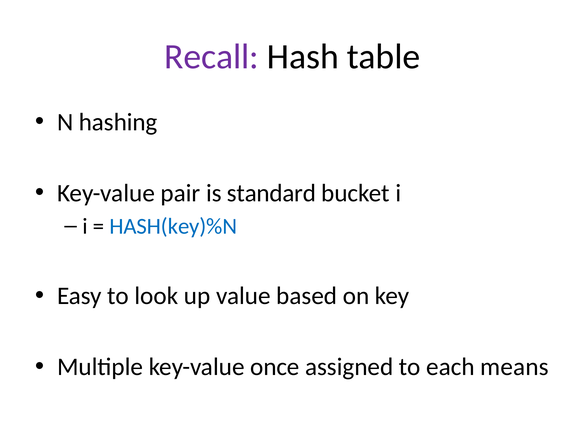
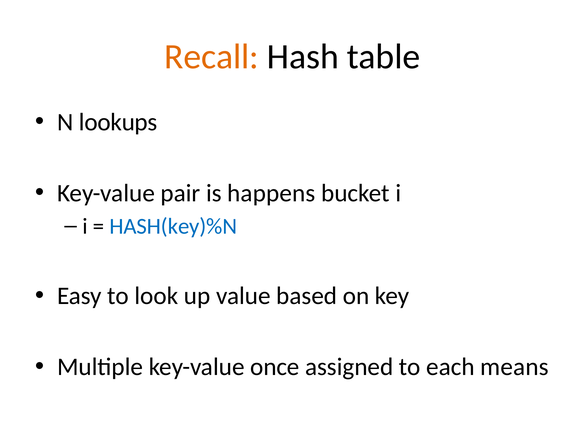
Recall colour: purple -> orange (212, 57)
hashing: hashing -> lookups (118, 122)
standard: standard -> happens (271, 193)
